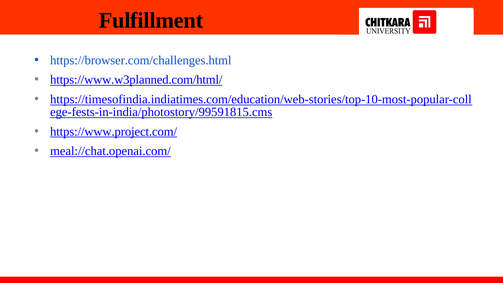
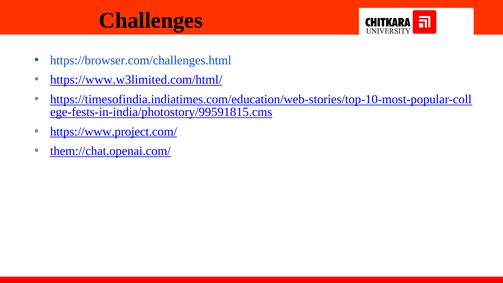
Fulfillment: Fulfillment -> Challenges (151, 20)
https://www.w3planned.com/html/: https://www.w3planned.com/html/ -> https://www.w3limited.com/html/ (136, 80)
meal://chat.openai.com/: meal://chat.openai.com/ -> them://chat.openai.com/ (110, 151)
